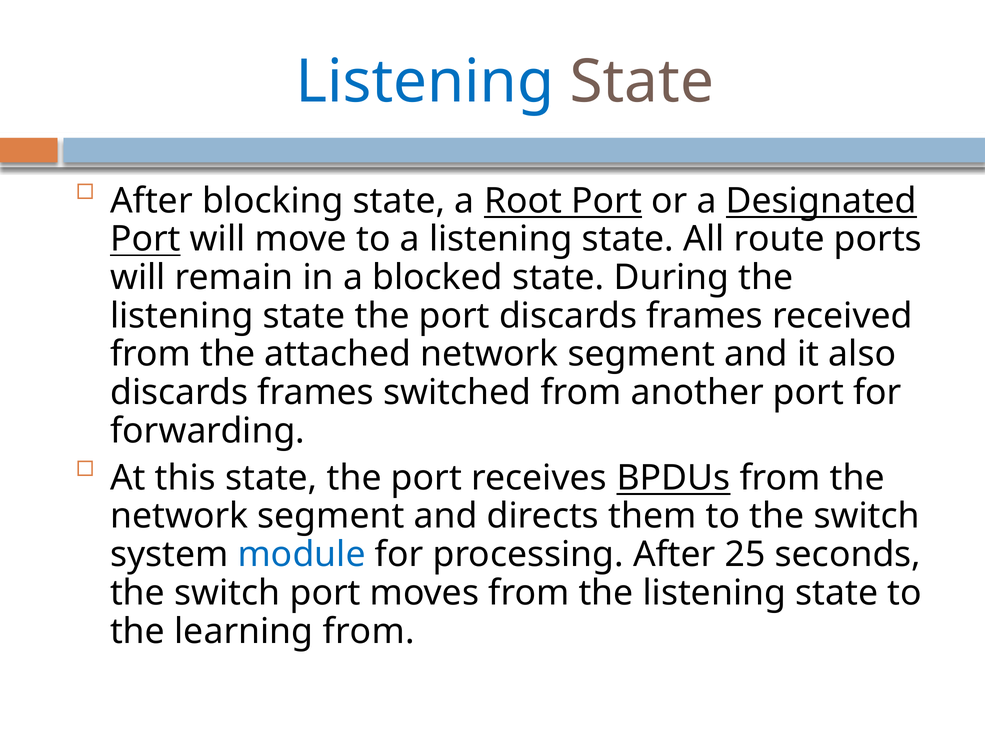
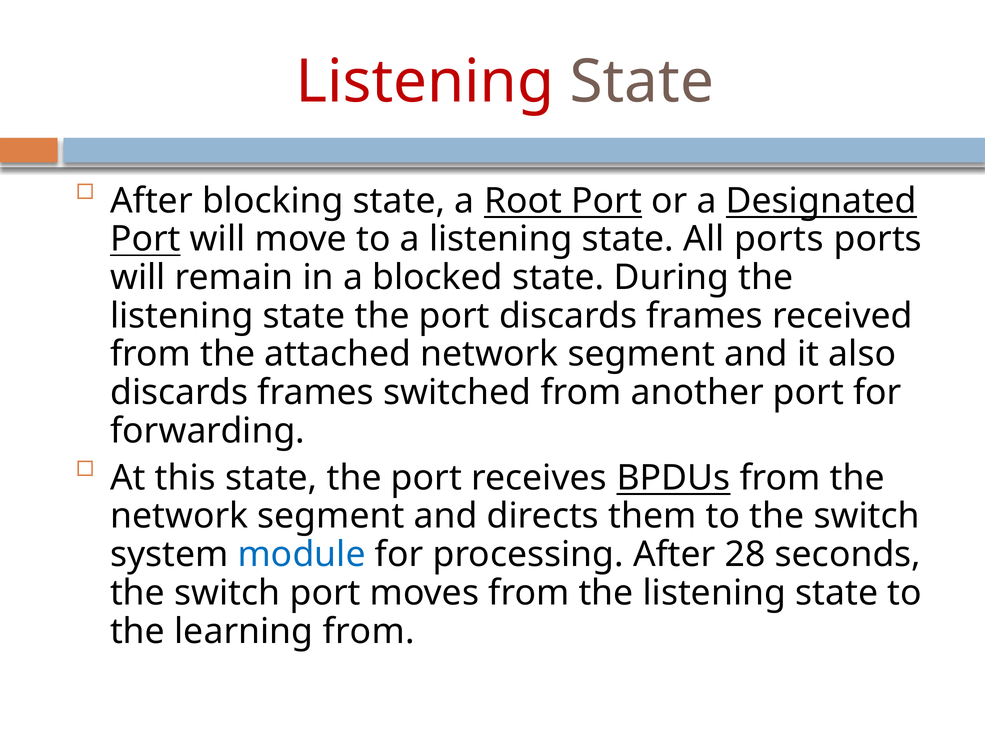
Listening colour: blue -> red (425, 82)
All route: route -> ports (779, 239)
25: 25 -> 28 (745, 555)
